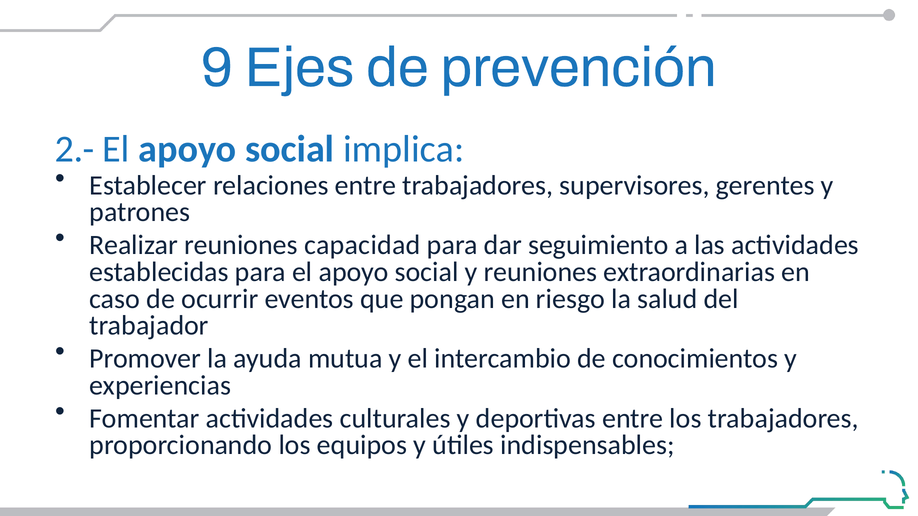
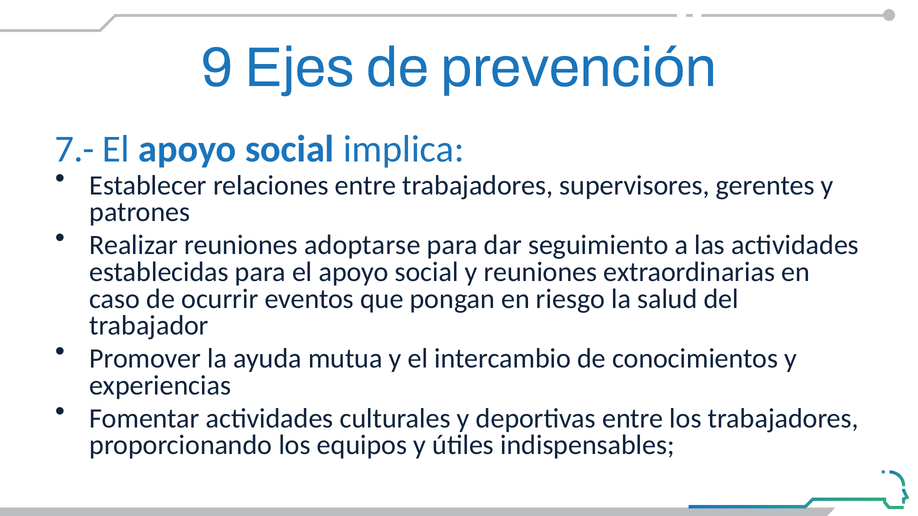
2.-: 2.- -> 7.- (75, 149)
capacidad: capacidad -> adoptarse (362, 245)
